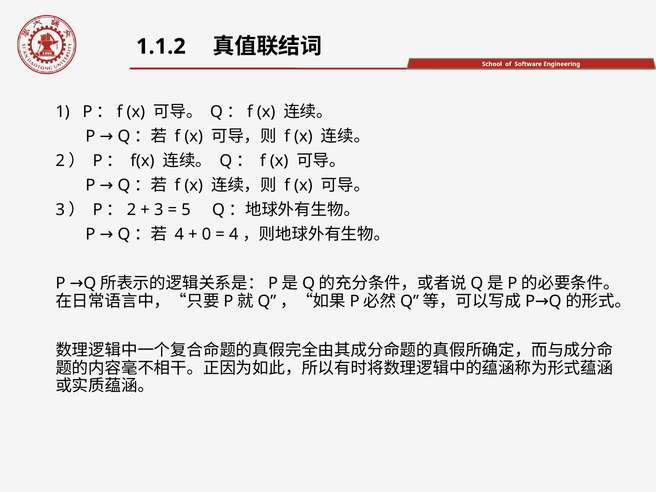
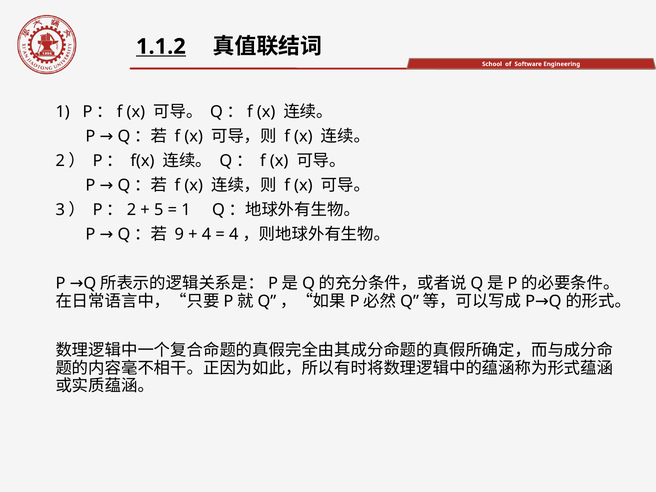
1.1.2 underline: none -> present (161, 47)
3: 3 -> 5 (159, 210)
5: 5 -> 1 (186, 210)
4: 4 -> 9 (179, 234)
0: 0 -> 4 (207, 234)
